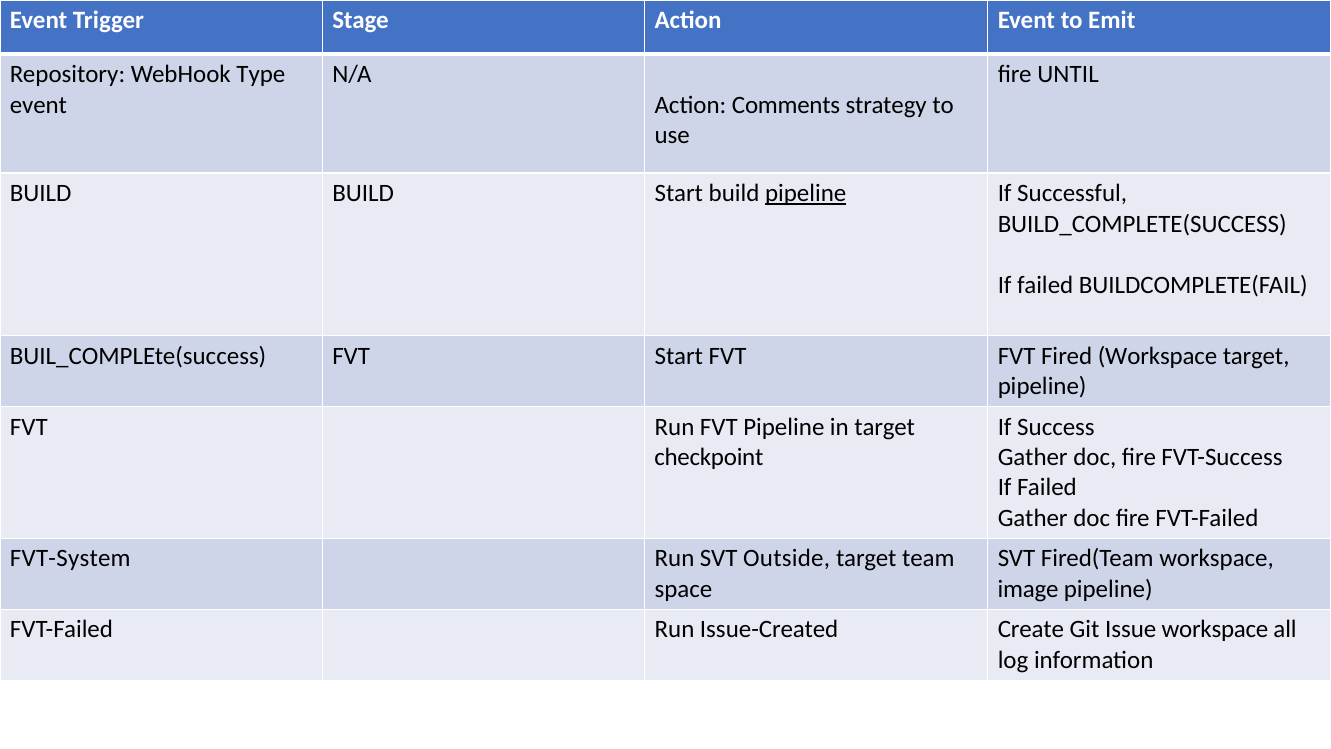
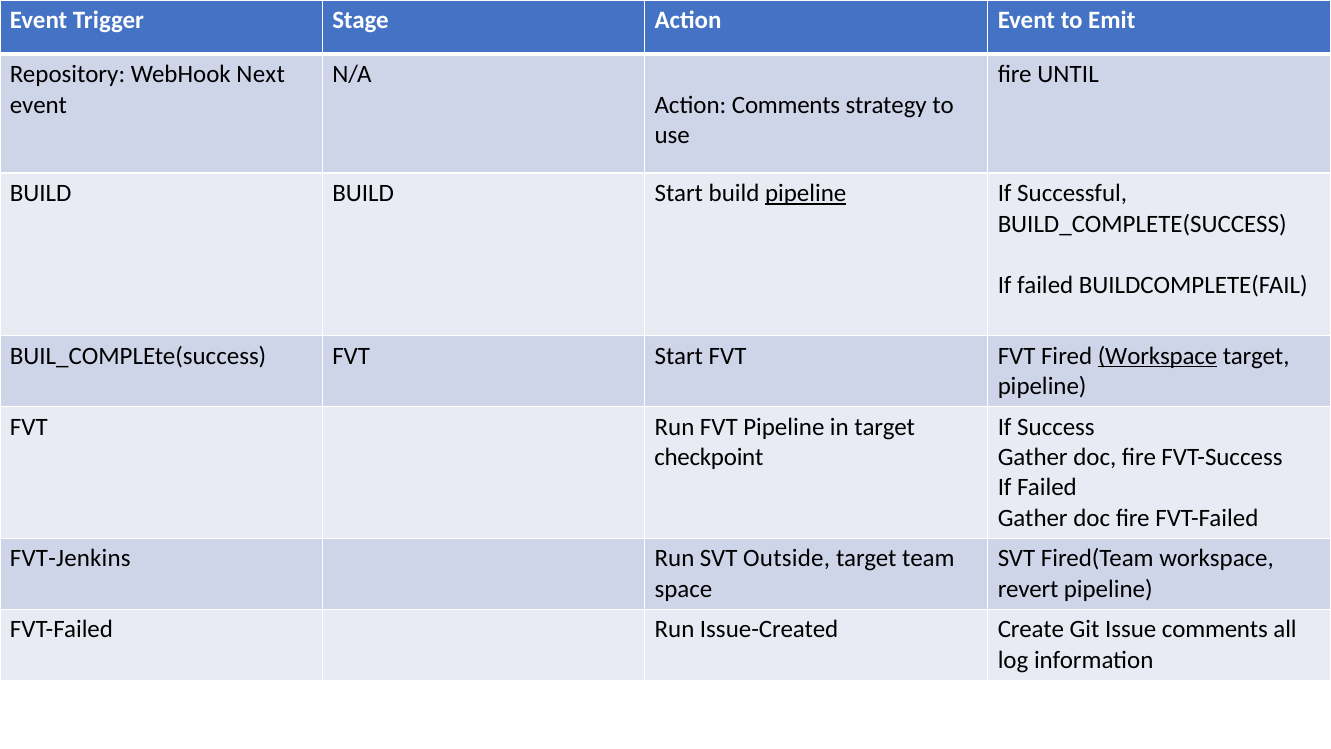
Type: Type -> Next (261, 75)
Workspace underline: none -> present (1158, 356)
FVT-System: FVT-System -> FVT-Jenkins (70, 558)
image: image -> revert (1028, 589)
Issue workspace: workspace -> comments (1215, 629)
